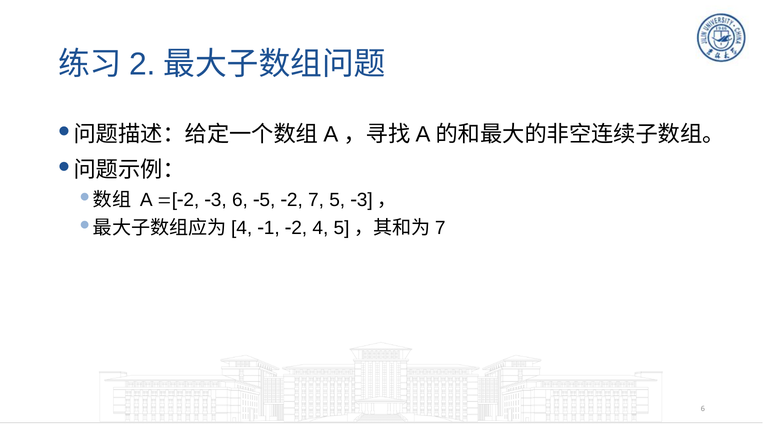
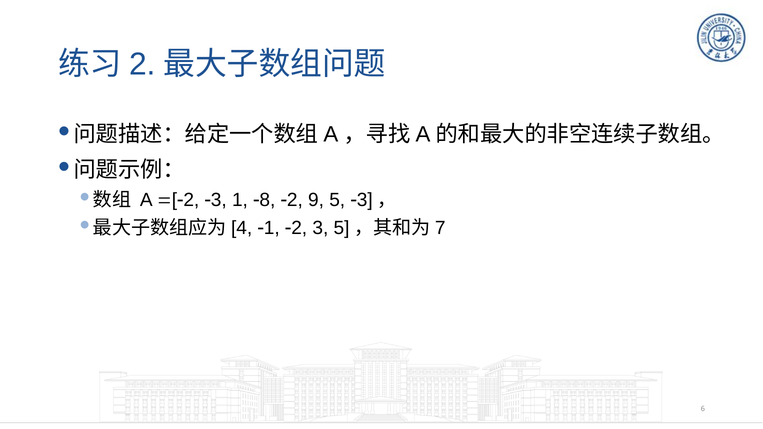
6: 6 -> 1 (240, 200)
5: 5 -> 8 (267, 200)
7: 7 -> 9 (316, 200)
4: 4 -> 3 (320, 228)
